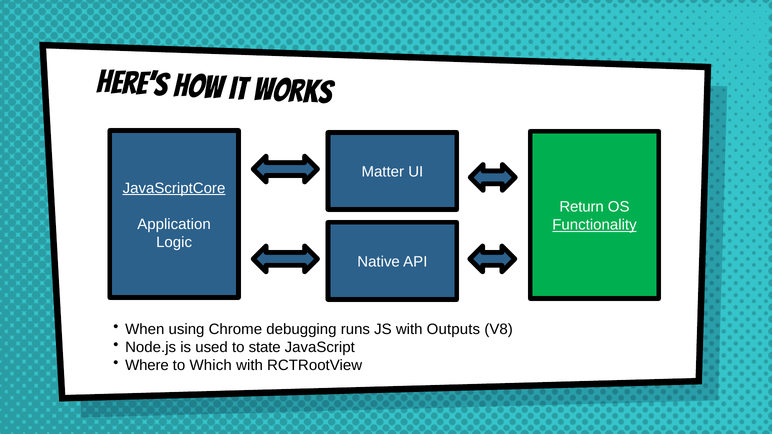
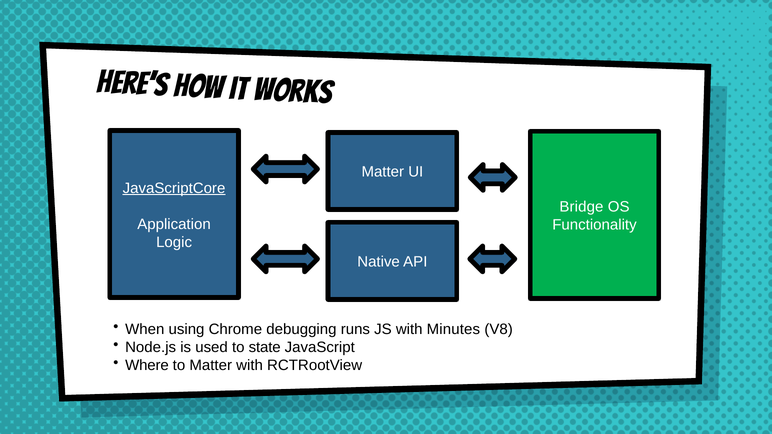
Return: Return -> Bridge (581, 207)
Functionality underline: present -> none (594, 225)
Outputs: Outputs -> Minutes (453, 330)
to Which: Which -> Matter (211, 366)
